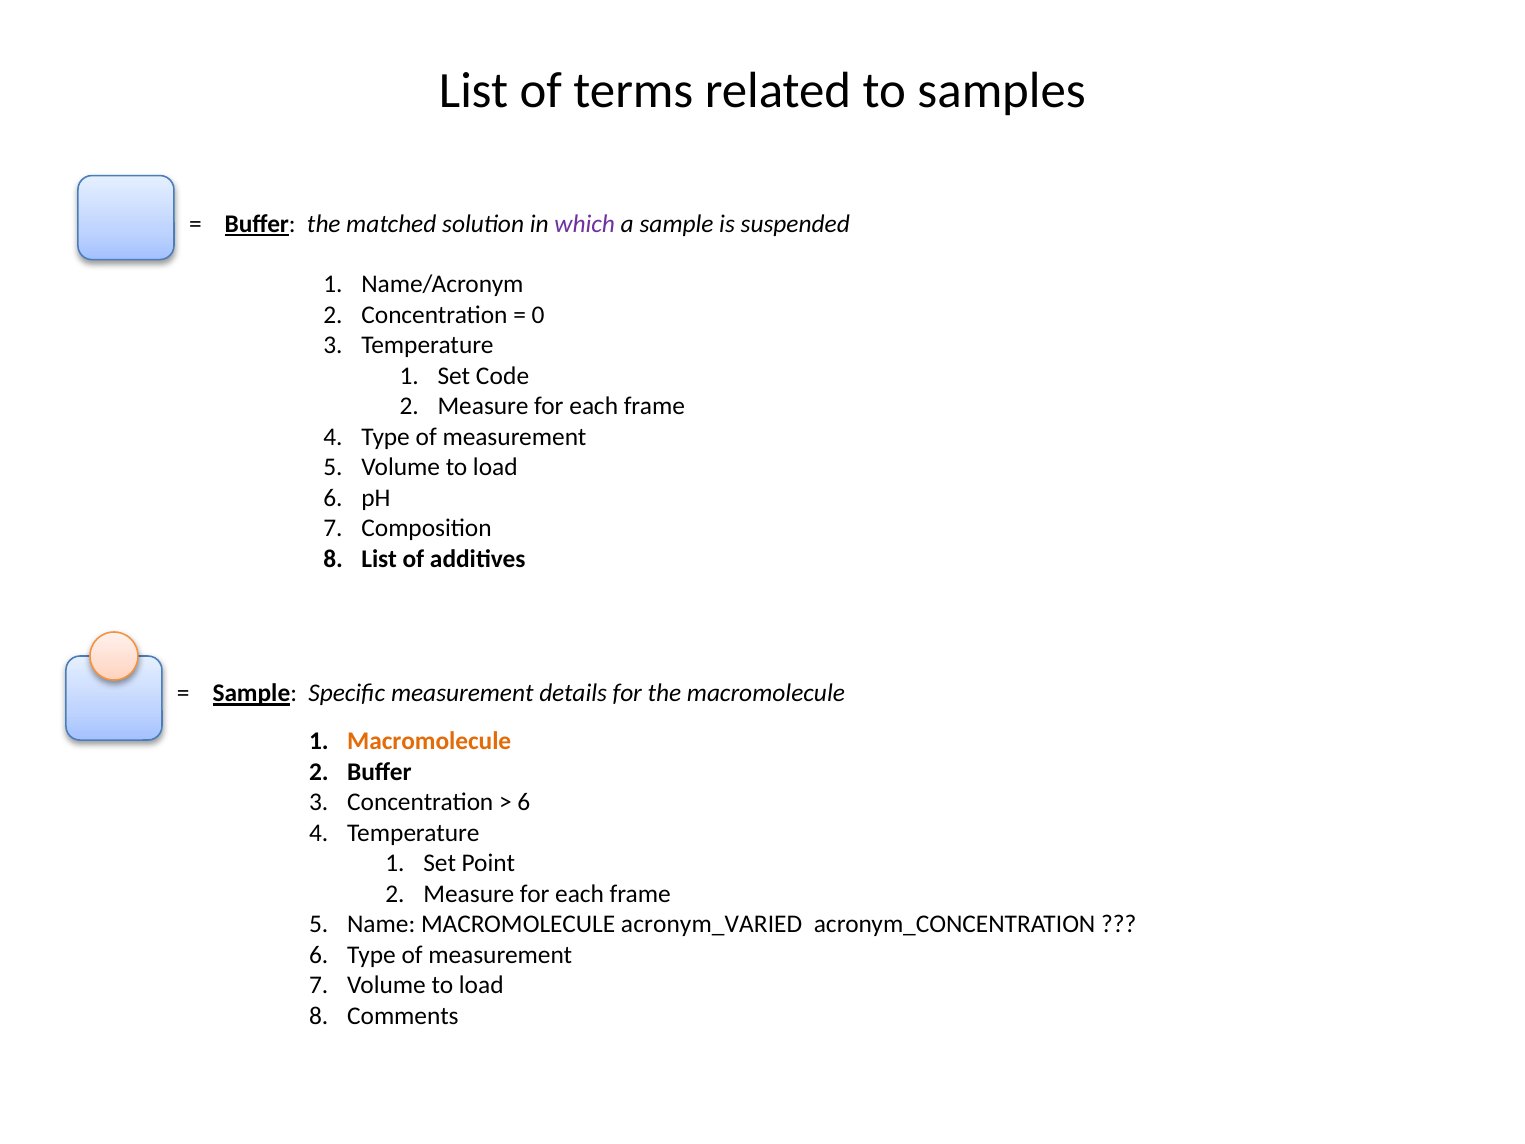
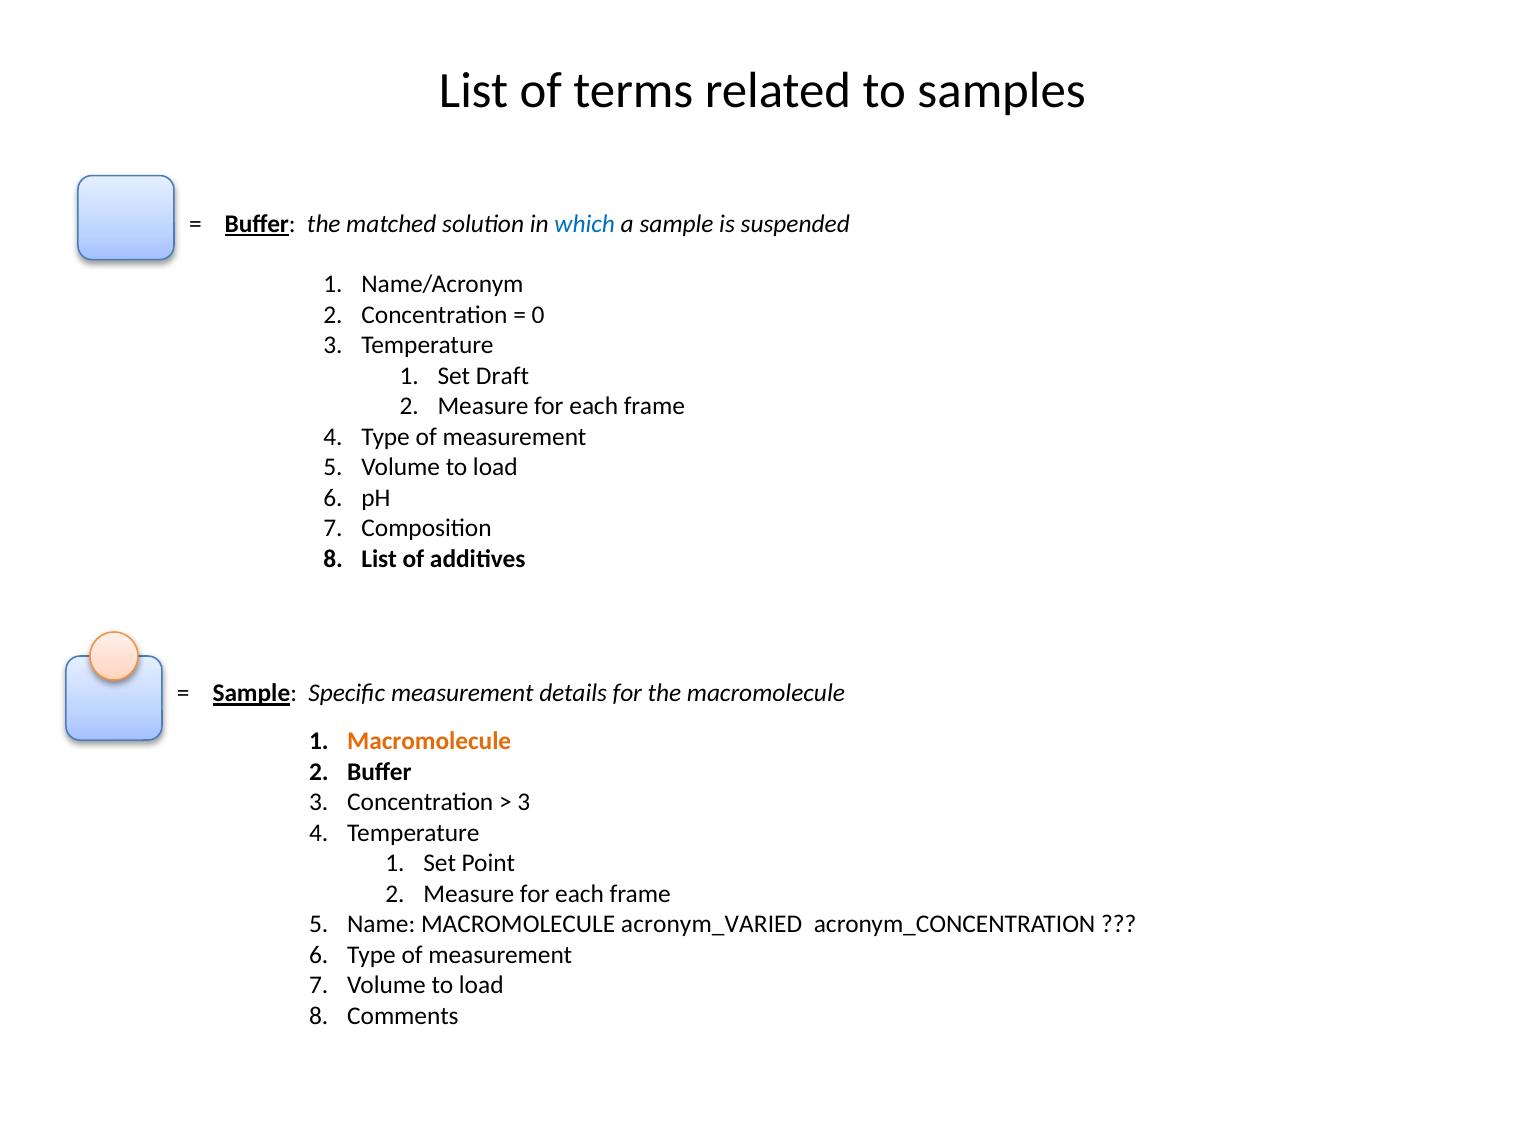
which colour: purple -> blue (585, 224)
Code: Code -> Draft (503, 376)
6: 6 -> 3 (524, 802)
